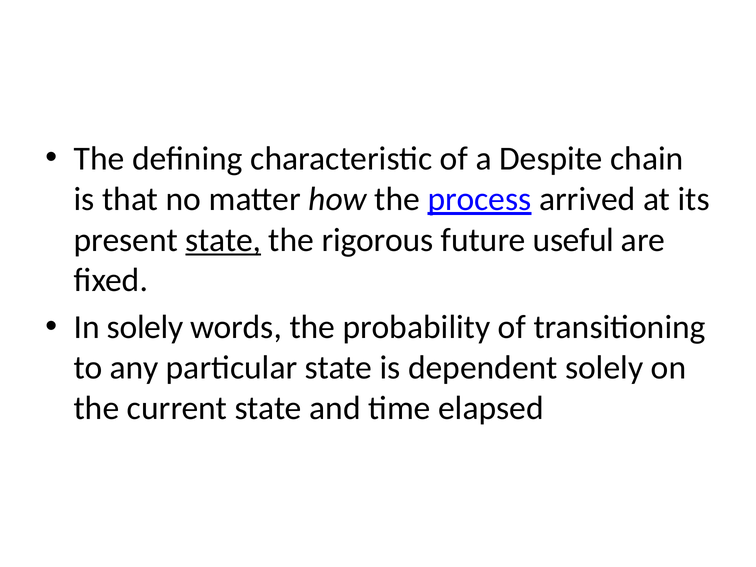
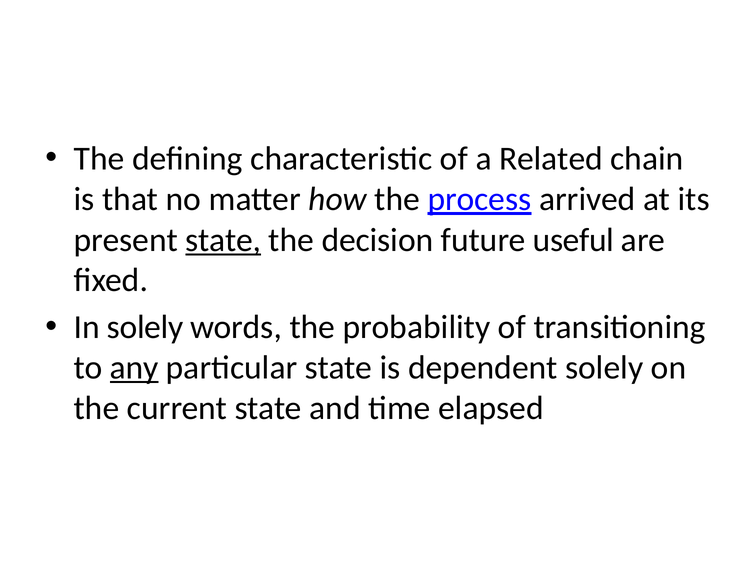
Despite: Despite -> Related (551, 159)
rigorous: rigorous -> decision (377, 240)
any underline: none -> present (134, 368)
